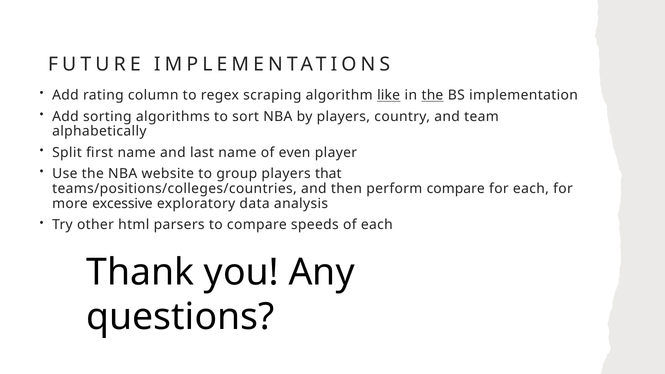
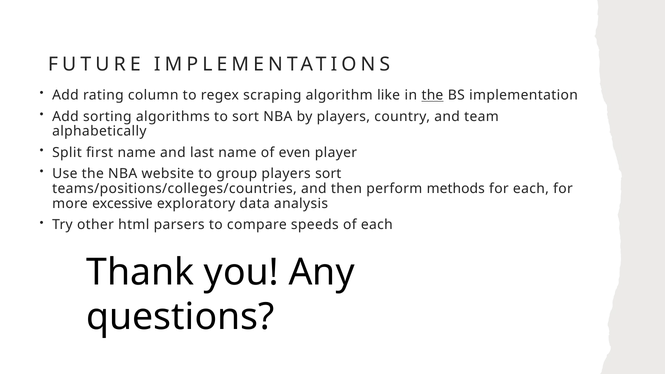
like underline: present -> none (389, 95)
players that: that -> sort (328, 174)
perform compare: compare -> methods (456, 189)
